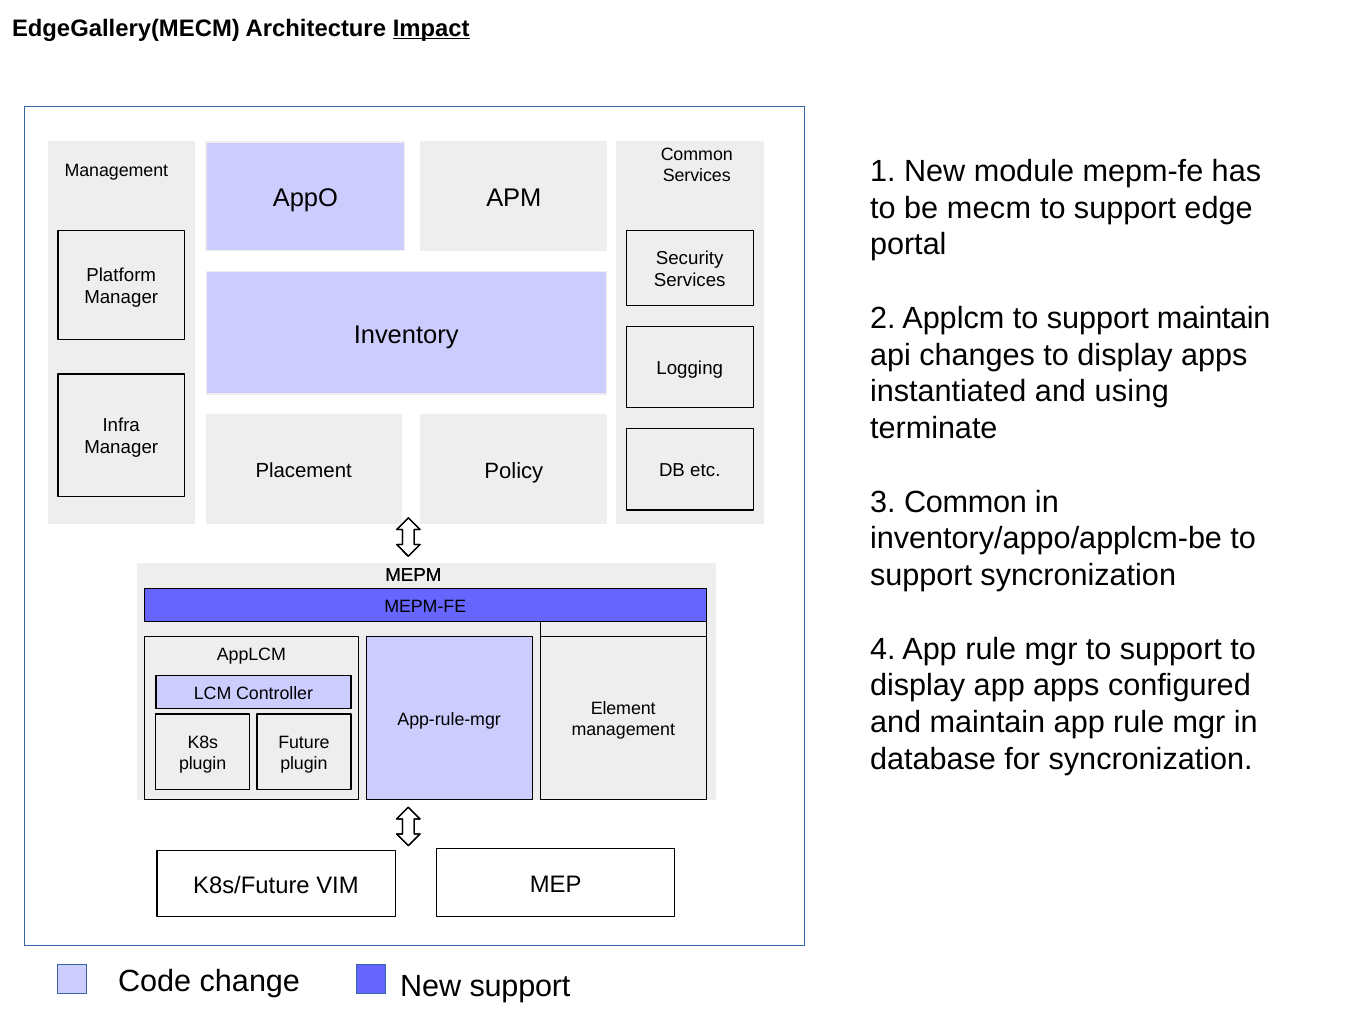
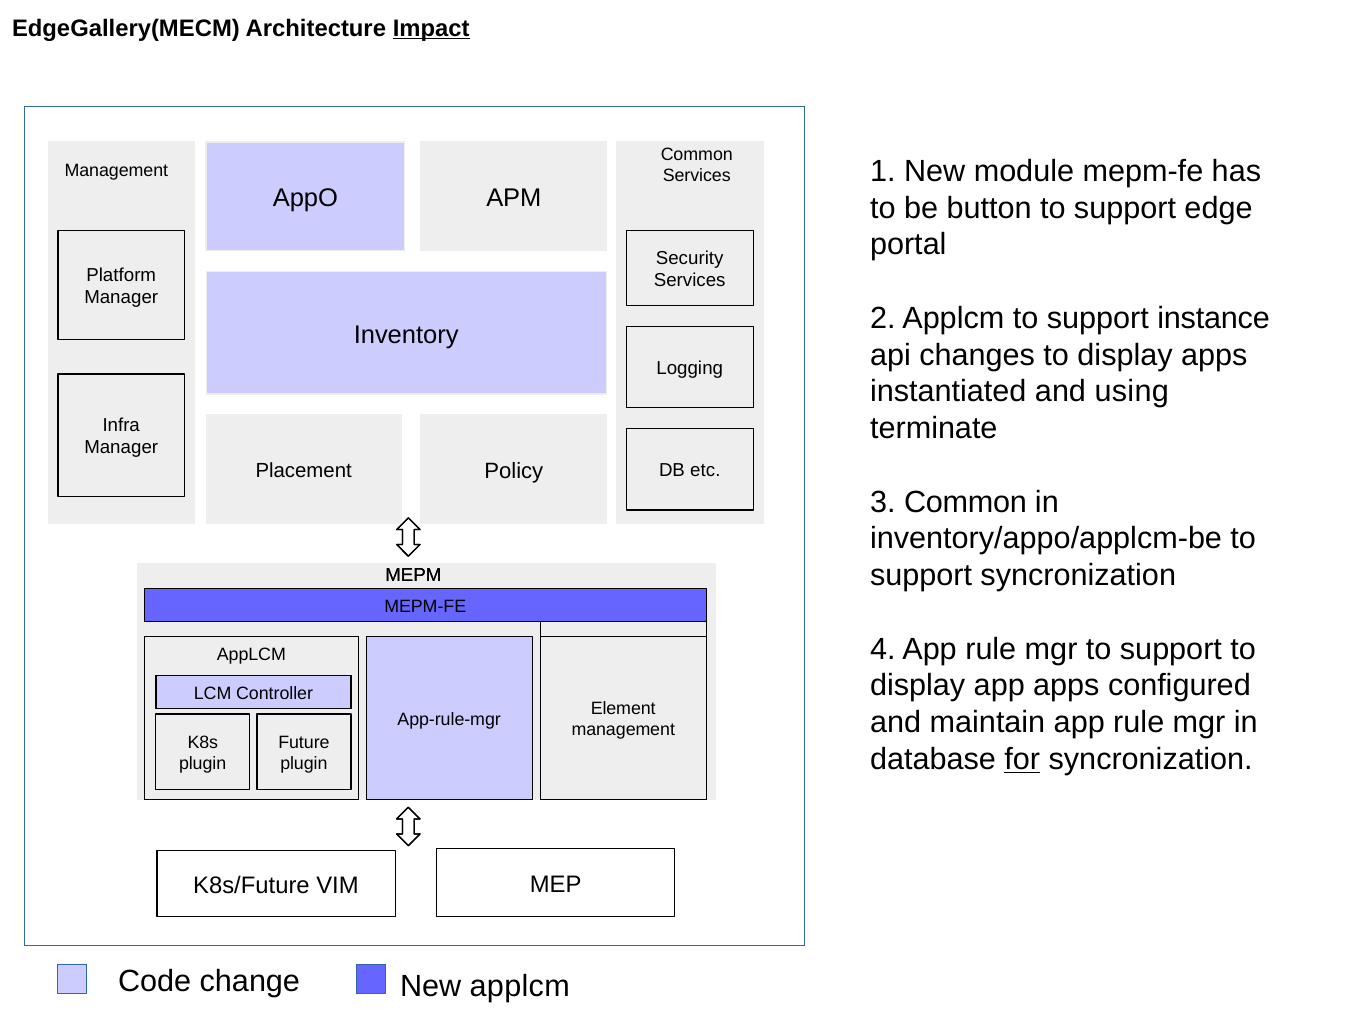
mecm: mecm -> button (989, 208)
support maintain: maintain -> instance (1214, 318)
for underline: none -> present (1022, 759)
New support: support -> applcm (520, 986)
